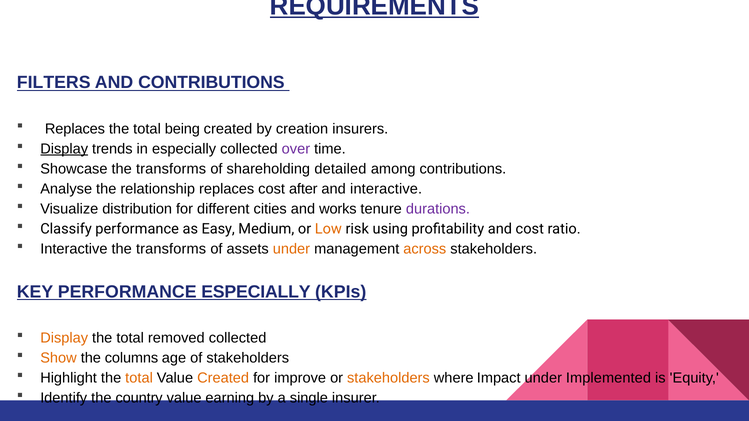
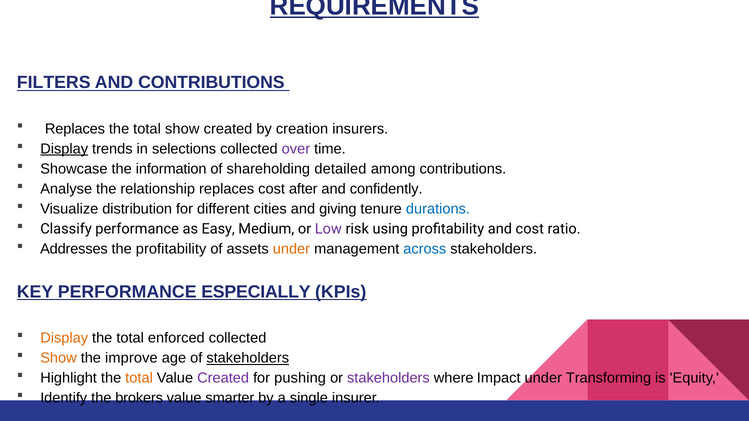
total being: being -> show (182, 129)
in especially: especially -> selections (184, 149)
Showcase the transforms: transforms -> information (171, 169)
and interactive: interactive -> confidently (386, 189)
works: works -> giving (338, 209)
durations colour: purple -> blue (438, 209)
Low colour: orange -> purple (328, 229)
Interactive: Interactive -> Addresses (74, 249)
transforms: transforms -> profitability (171, 249)
across colour: orange -> blue (425, 249)
removed: removed -> enforced (176, 338)
columns: columns -> improve (131, 358)
stakeholders underline: none -> present (248, 358)
Created colour: orange -> purple (223, 378)
improve: improve -> pushing (300, 378)
stakeholders colour: orange -> purple (388, 378)
Implemented: Implemented -> Transforming (609, 378)
country: country -> brokers (139, 399)
earning: earning -> smarter (230, 399)
